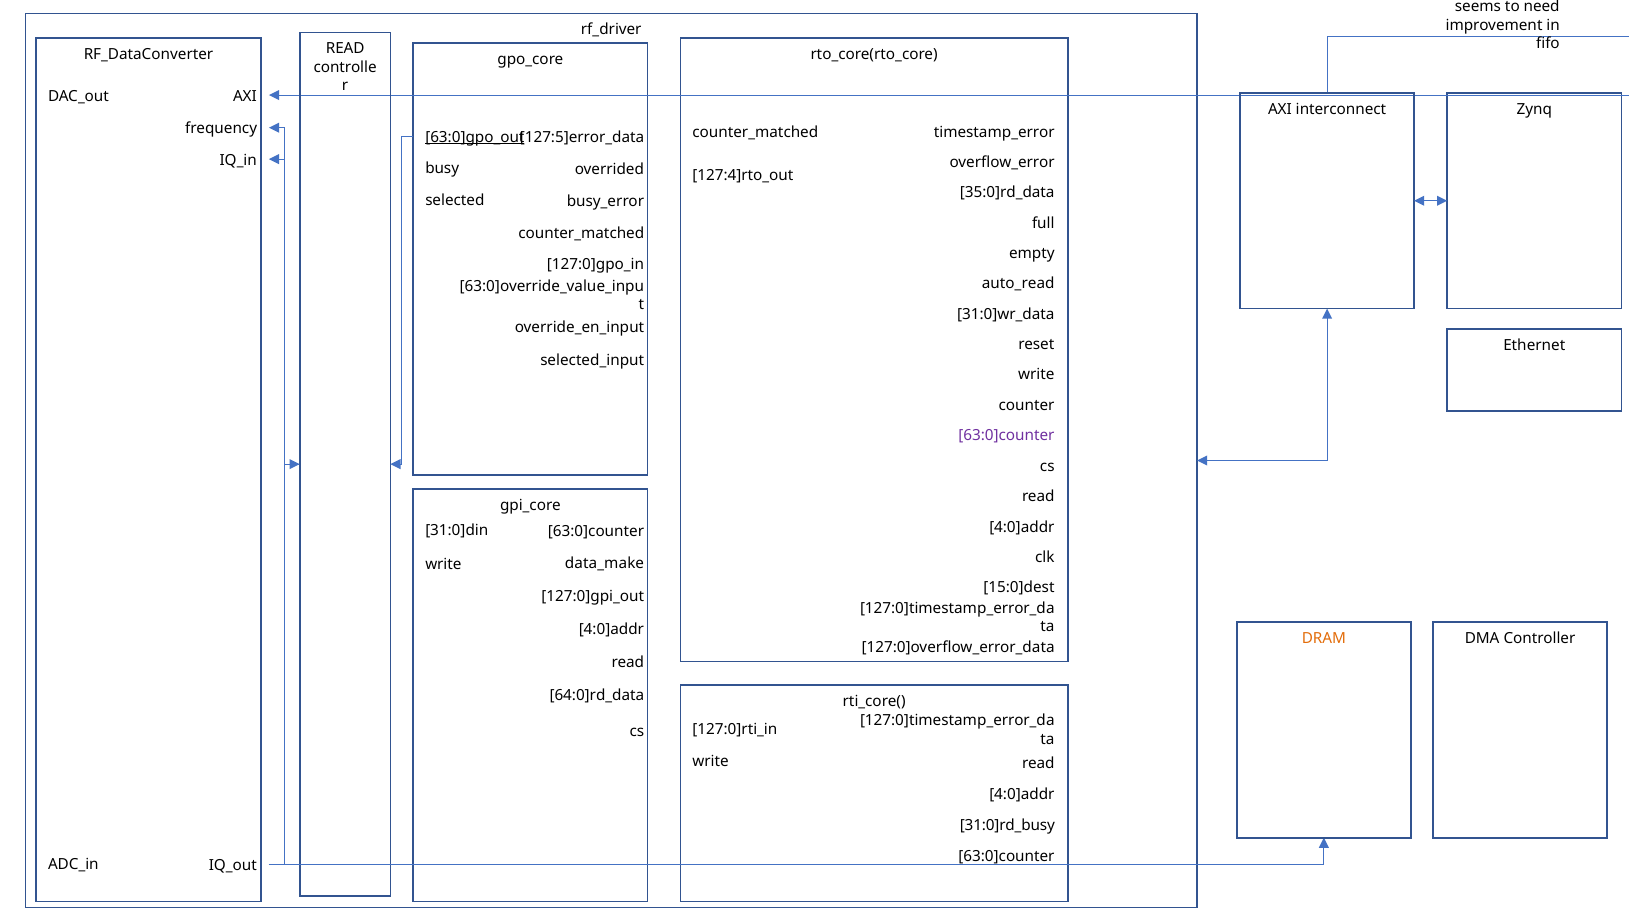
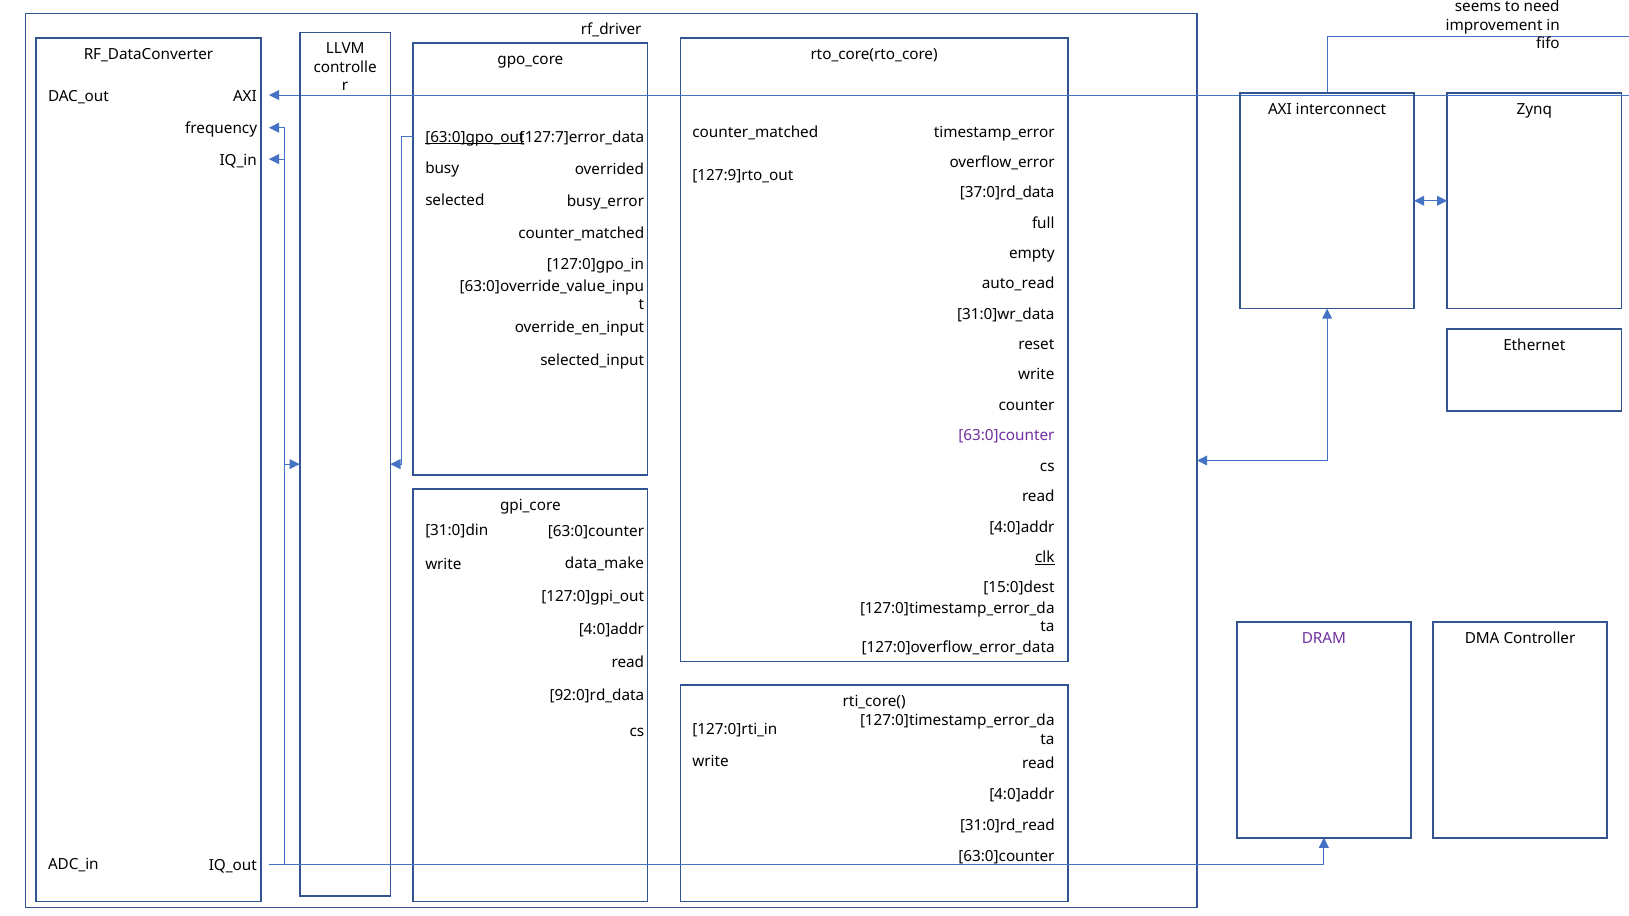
READ: READ -> LLVM (345, 49)
127:5]error_data: 127:5]error_data -> 127:7]error_data (582, 137)
127:4]rto_out: 127:4]rto_out -> 127:9]rto_out (743, 175)
35:0]rd_data: 35:0]rd_data -> 37:0]rd_data (1007, 193)
clk underline: none -> present (1045, 558)
DRAM colour: orange -> purple (1324, 638)
64:0]rd_data: 64:0]rd_data -> 92:0]rd_data (597, 696)
31:0]rd_busy: 31:0]rd_busy -> 31:0]rd_read (1007, 825)
